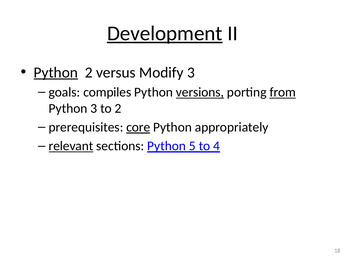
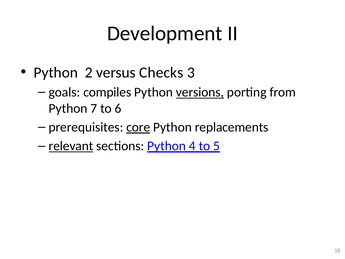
Development underline: present -> none (165, 33)
Python underline: present -> none (56, 72)
Modify: Modify -> Checks (161, 72)
from underline: present -> none (283, 92)
Python 3: 3 -> 7 (94, 108)
to 2: 2 -> 6 (118, 108)
appropriately: appropriately -> replacements (232, 127)
5: 5 -> 4 (192, 146)
4: 4 -> 5 (217, 146)
